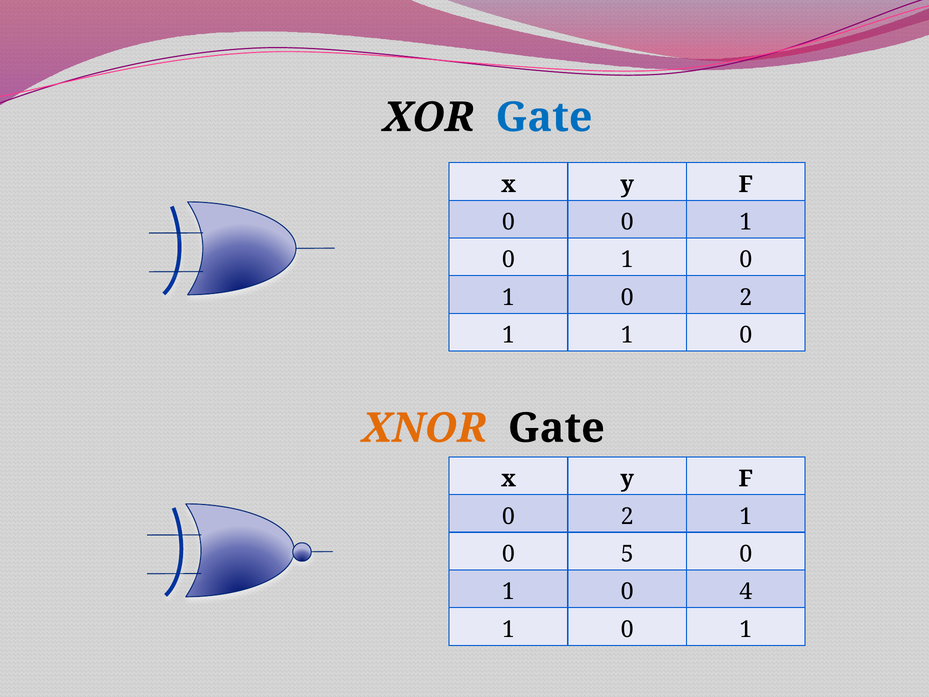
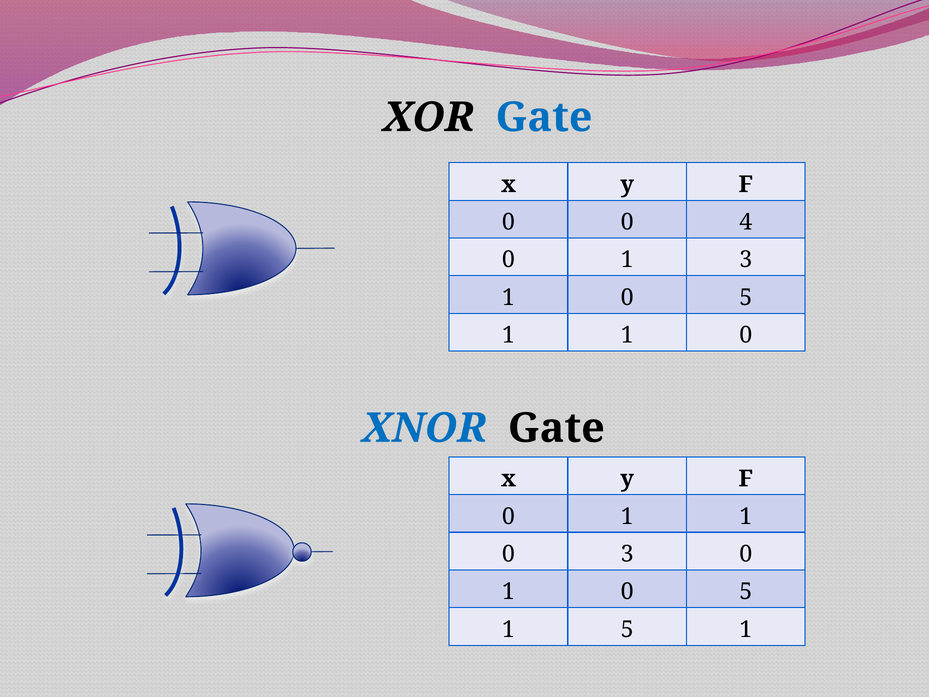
0 0 1: 1 -> 4 (746, 222)
0: 0 -> 3 (746, 260)
2: 2 -> 5 (746, 297)
XNOR colour: orange -> blue (424, 428)
2: 2 -> 1 (627, 516)
0 5: 5 -> 3 (627, 554)
4: 4 -> 5 (746, 592)
0: 0 -> 5 (627, 629)
